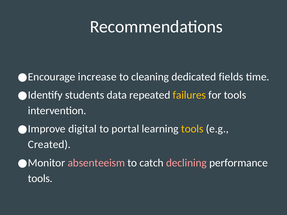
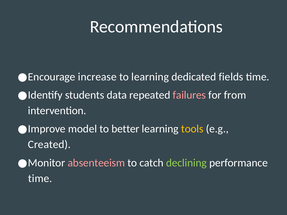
to cleaning: cleaning -> learning (150, 77)
failures colour: yellow -> pink (189, 95)
for tools: tools -> from (235, 95)
digital: digital -> model (83, 129)
portal: portal -> better (125, 129)
declining colour: pink -> light green (186, 163)
tools: tools -> time (40, 179)
